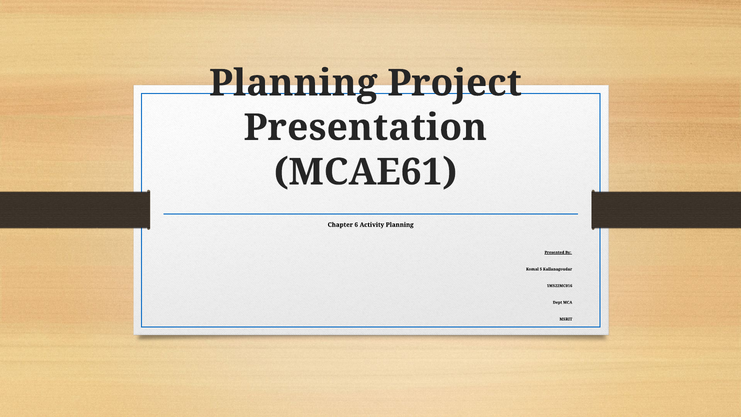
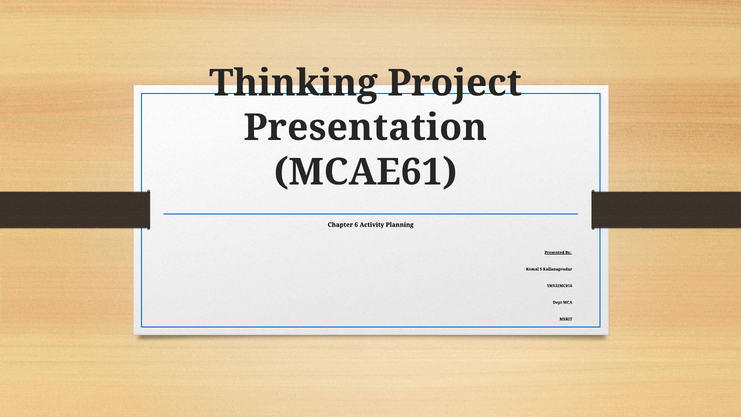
Planning: Planning -> Thinking (294, 83)
